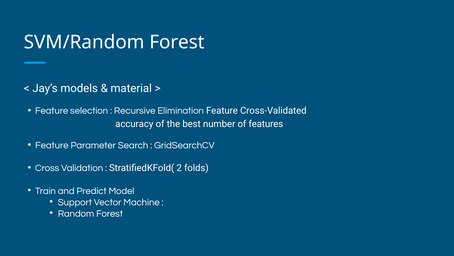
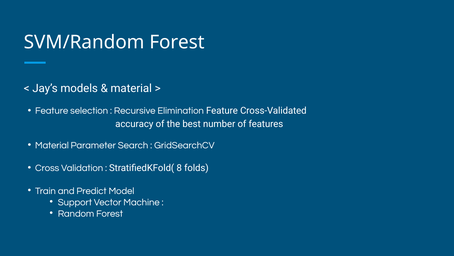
Feature: Feature -> Material (52, 145)
2: 2 -> 8 (179, 168)
